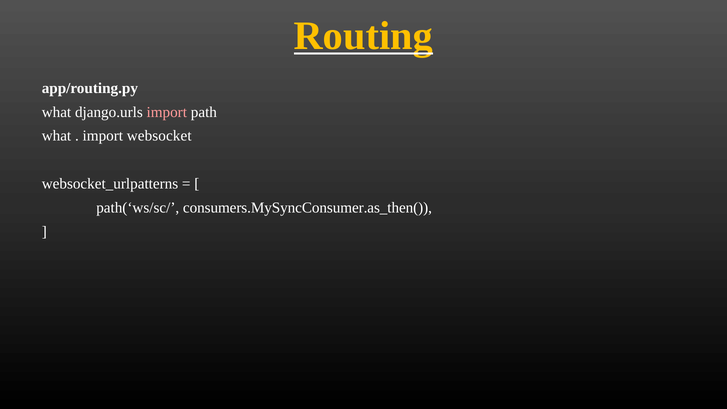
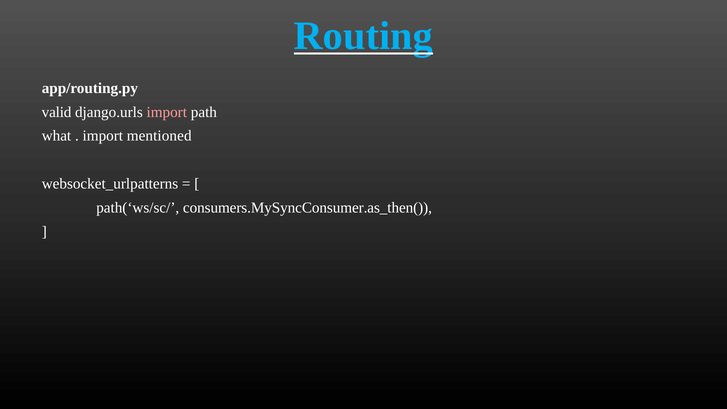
Routing colour: yellow -> light blue (363, 36)
what: what -> valid (57, 112)
websocket: websocket -> mentioned (159, 136)
